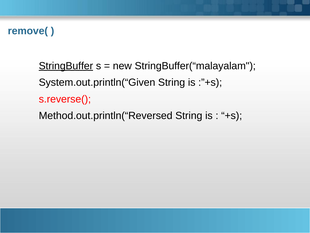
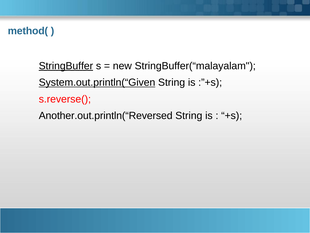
remove(: remove( -> method( (28, 31)
System.out.println(“Given underline: none -> present (97, 82)
Method.out.println(“Reversed: Method.out.println(“Reversed -> Another.out.println(“Reversed (106, 115)
